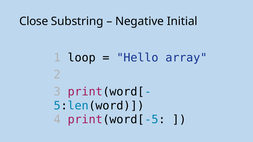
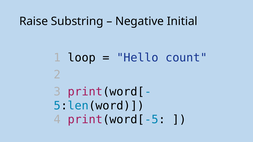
Close: Close -> Raise (34, 21)
array: array -> count (186, 58)
